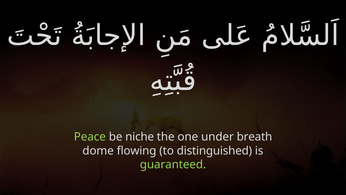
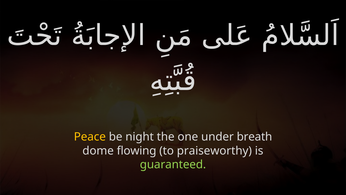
Peace colour: light green -> yellow (90, 137)
niche: niche -> night (140, 137)
distinguished: distinguished -> praiseworthy (214, 150)
